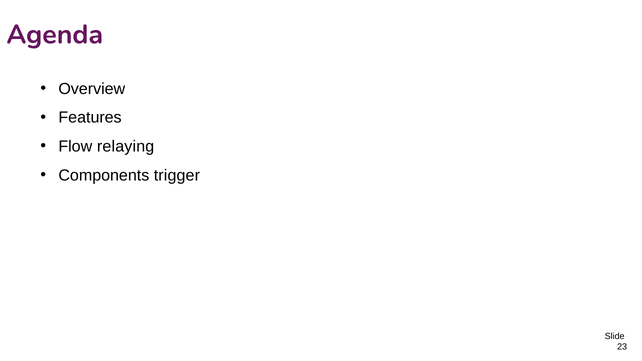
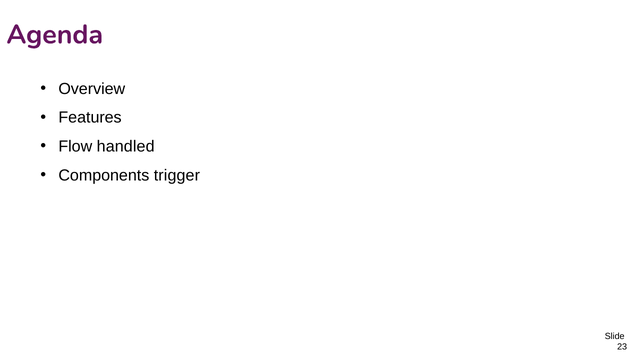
relaying: relaying -> handled (126, 147)
